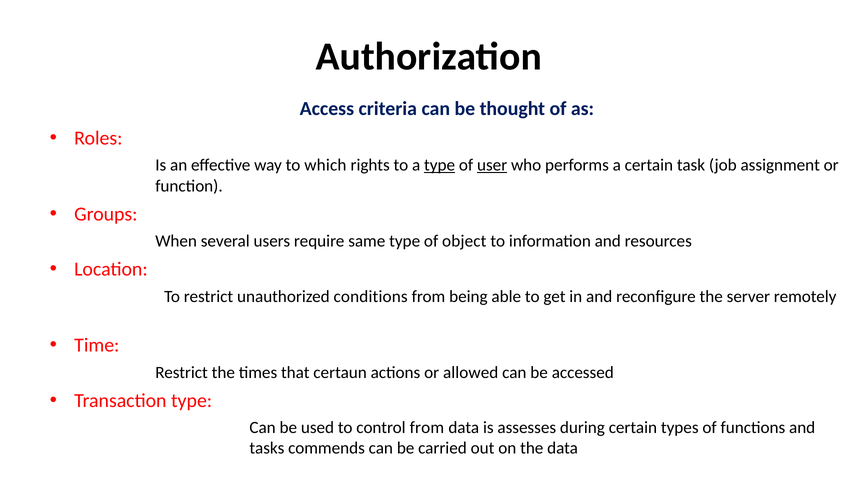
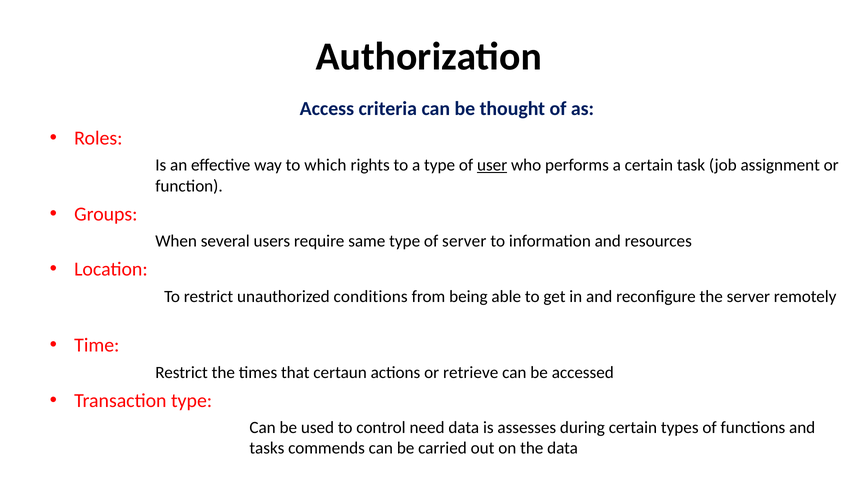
type underline: present -> none (440, 165)
of object: object -> server (464, 241)
allowed: allowed -> retrieve (471, 372)
control from: from -> need (427, 427)
